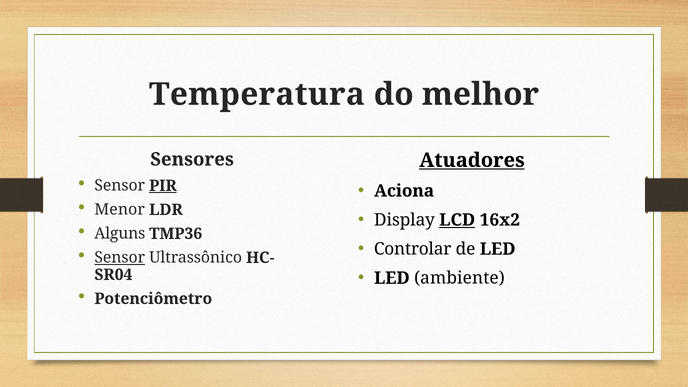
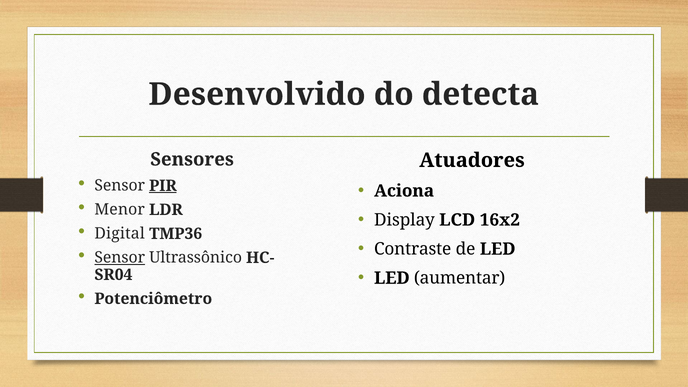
Temperatura: Temperatura -> Desenvolvido (257, 94)
melhor: melhor -> detecta (481, 94)
Atuadores underline: present -> none (472, 160)
LCD underline: present -> none (457, 220)
Alguns: Alguns -> Digital (120, 234)
Controlar: Controlar -> Contraste (413, 249)
ambiente: ambiente -> aumentar (460, 278)
